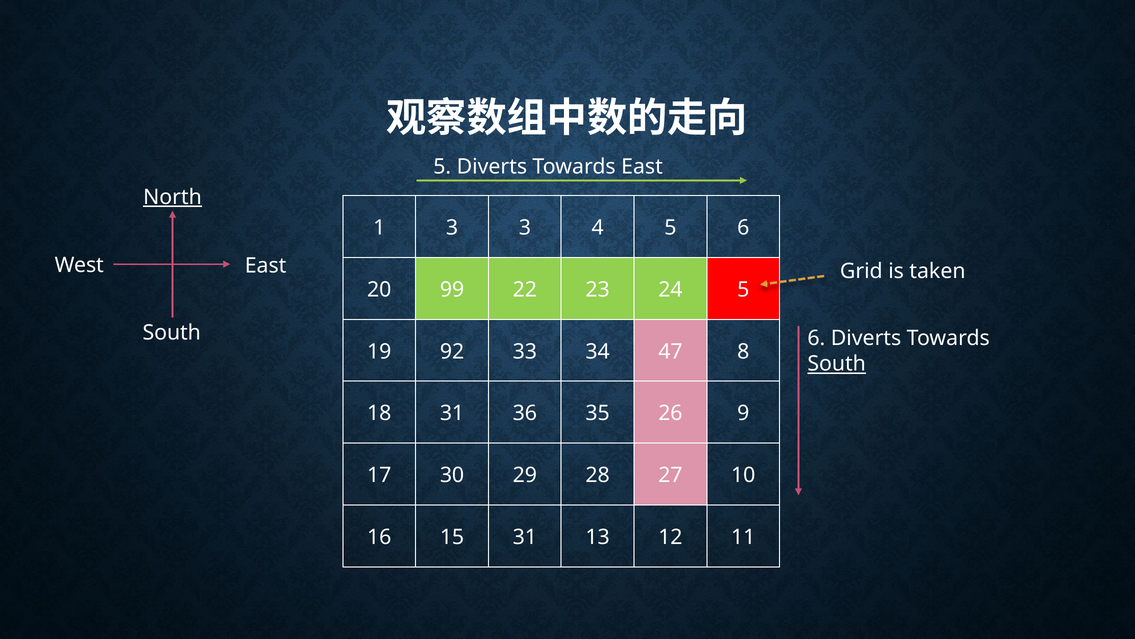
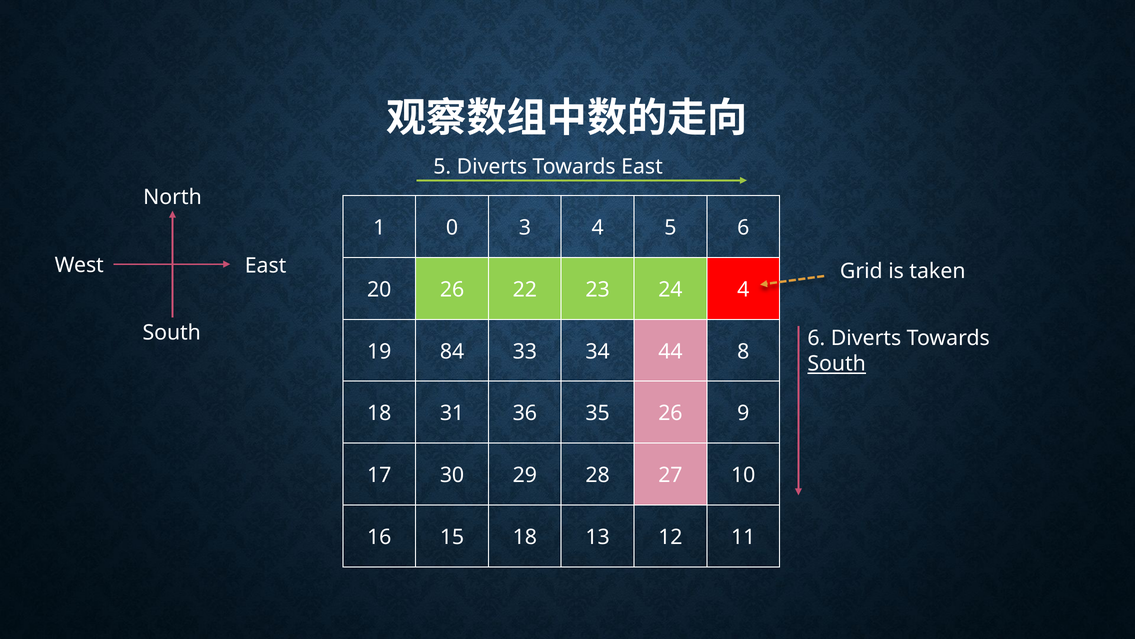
North underline: present -> none (172, 197)
1 3: 3 -> 0 (452, 228)
20 99: 99 -> 26 (452, 289)
24 5: 5 -> 4 (743, 289)
92: 92 -> 84 (452, 351)
47: 47 -> 44 (670, 351)
15 31: 31 -> 18 (525, 537)
